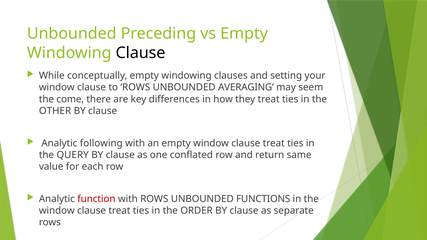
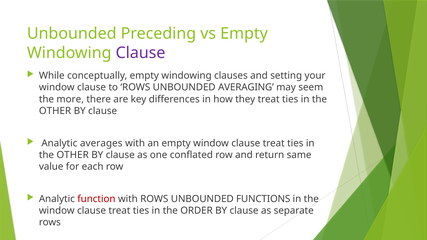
Clause colour: black -> purple (141, 53)
come: come -> more (70, 99)
following: following -> averages (101, 143)
QUERY: QUERY -> OTHER (73, 155)
